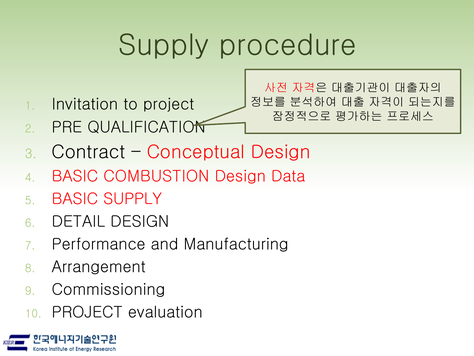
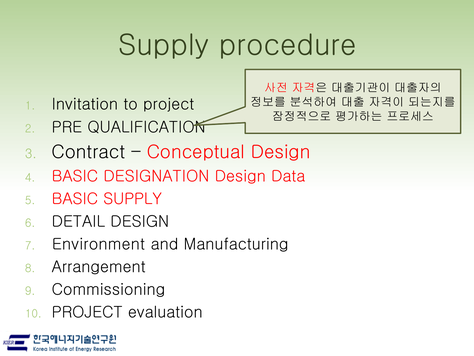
COMBUSTION: COMBUSTION -> DESIGNATION (156, 176)
Performance: Performance -> Environment (98, 244)
